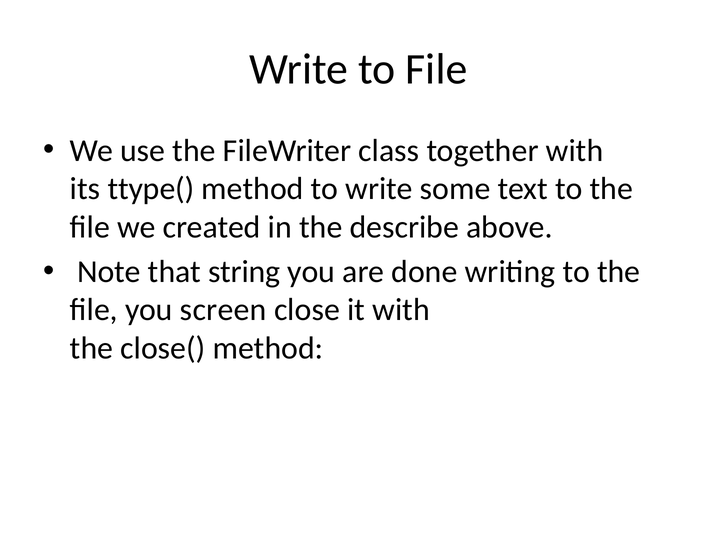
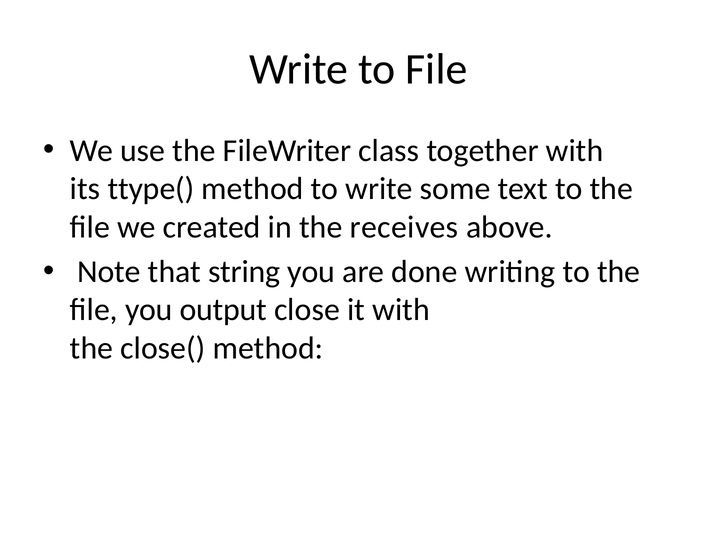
describe: describe -> receives (404, 227)
screen: screen -> output (223, 310)
